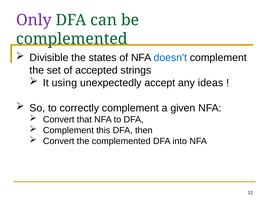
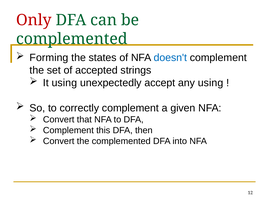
Only colour: purple -> red (34, 20)
Divisible: Divisible -> Forming (49, 58)
any ideas: ideas -> using (211, 83)
